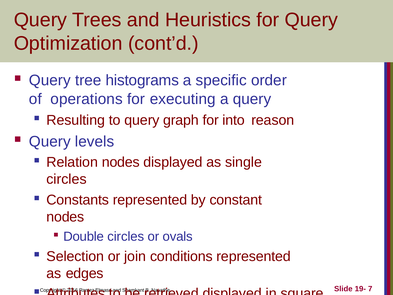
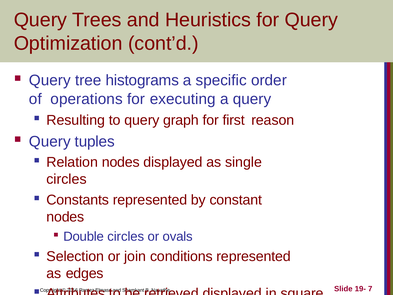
into: into -> first (234, 120)
levels: levels -> tuples (95, 141)
